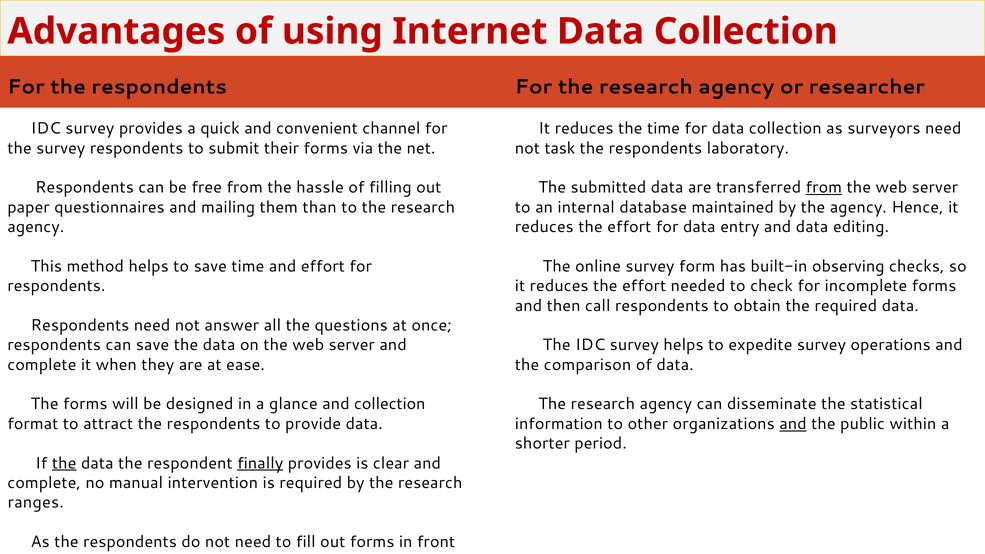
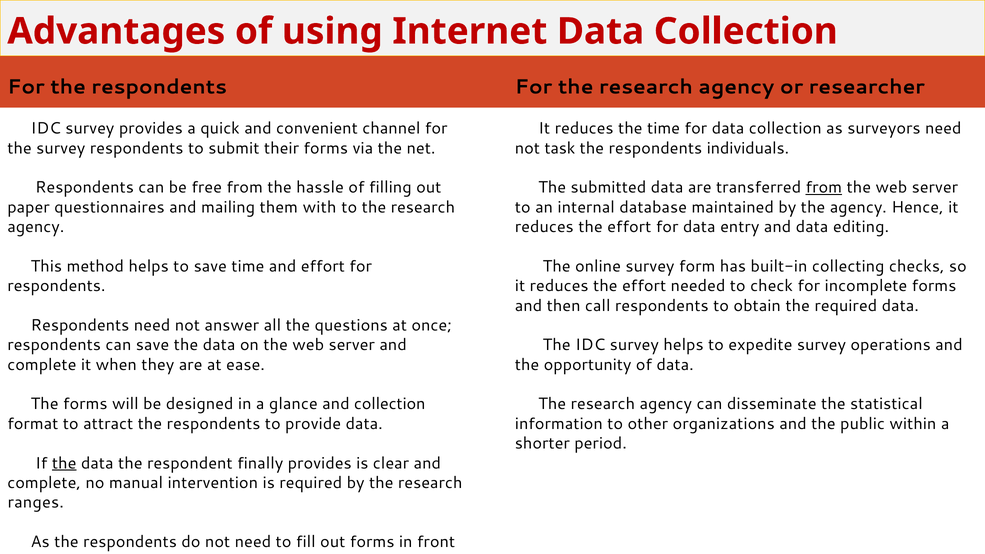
laboratory: laboratory -> individuals (748, 148)
than: than -> with (320, 207)
observing: observing -> collecting (848, 266)
comparison: comparison -> opportunity (588, 365)
and underline: present -> none (793, 424)
finally underline: present -> none (260, 463)
